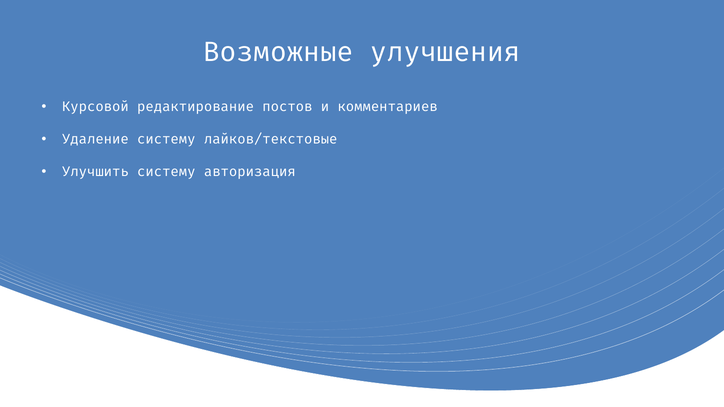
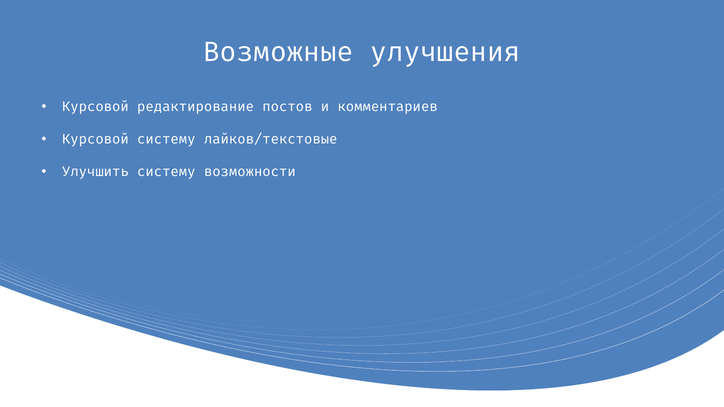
Удаление: Удаление -> Курсовой (95, 139)
авторизация: авторизация -> возможности (250, 172)
